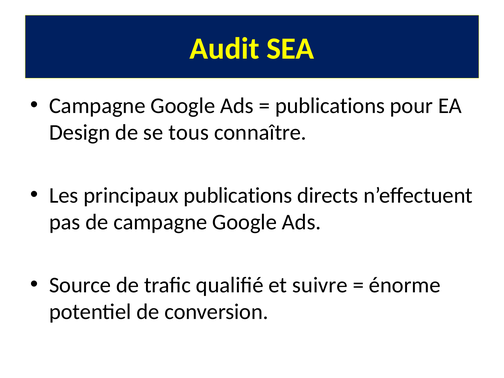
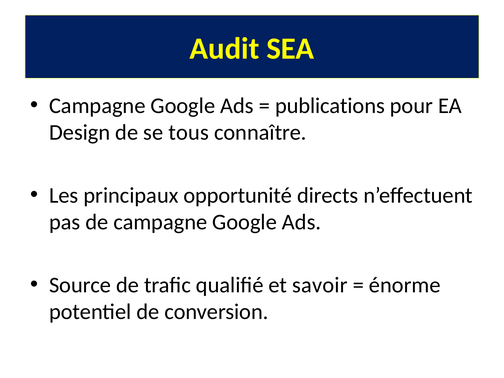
principaux publications: publications -> opportunité (238, 195)
suivre: suivre -> savoir (320, 285)
